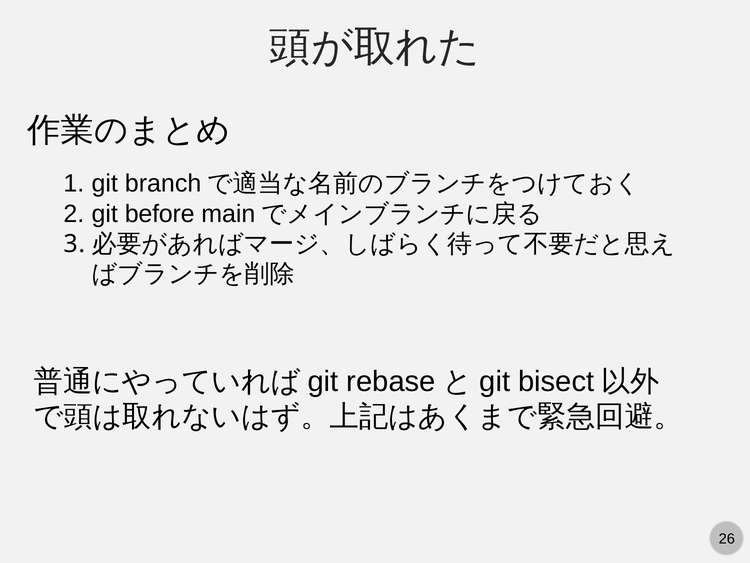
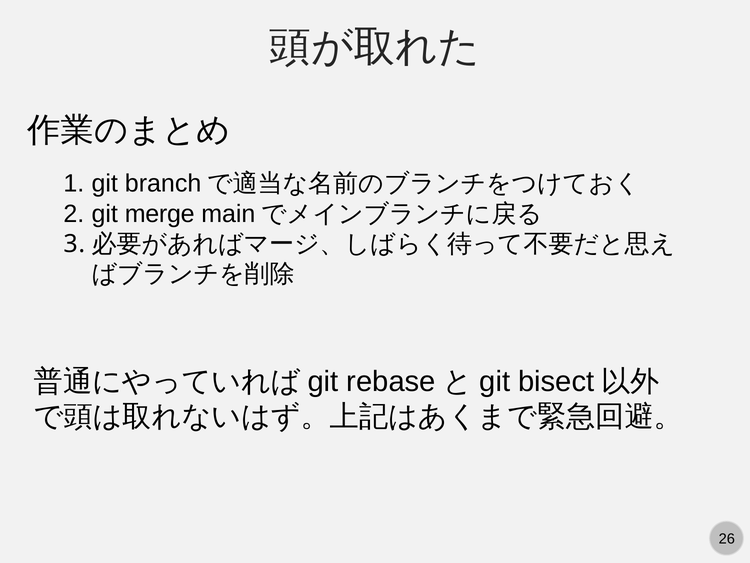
before: before -> merge (160, 214)
